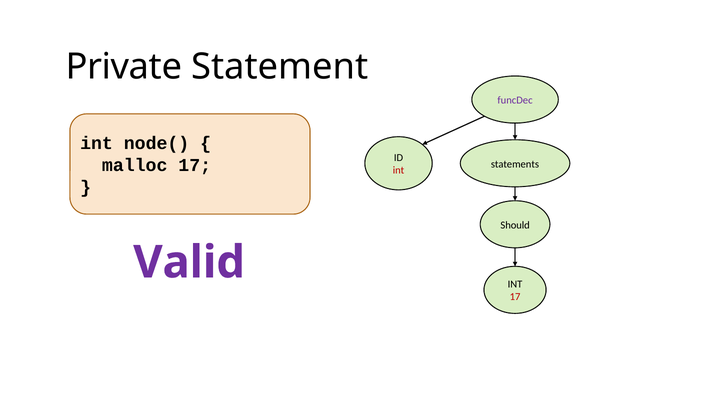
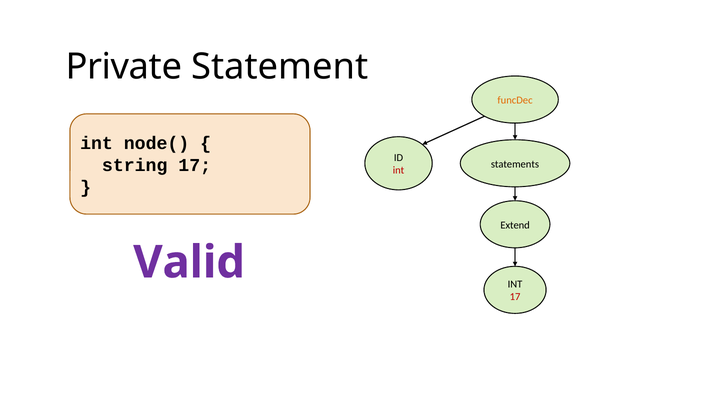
funcDec colour: purple -> orange (515, 100)
malloc: malloc -> string (135, 165)
Should: Should -> Extend (515, 225)
